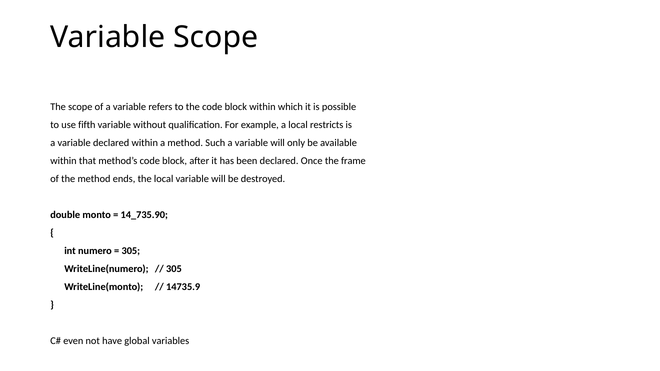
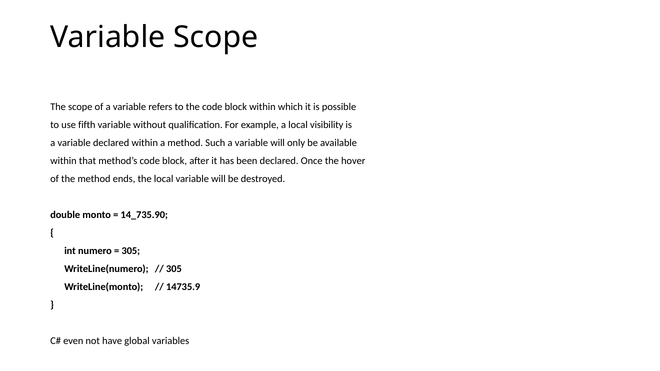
restricts: restricts -> visibility (327, 125)
frame: frame -> hover (353, 161)
